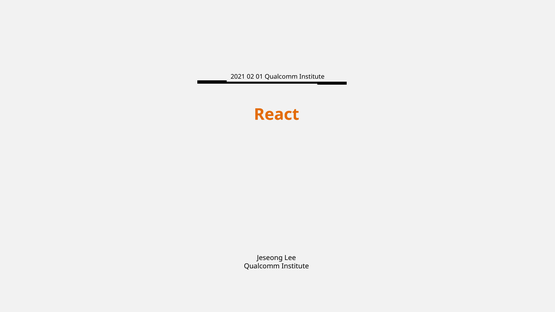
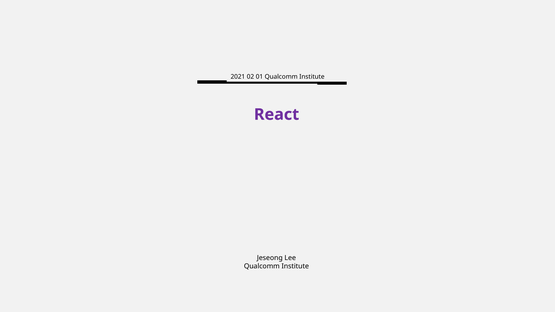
React colour: orange -> purple (277, 115)
